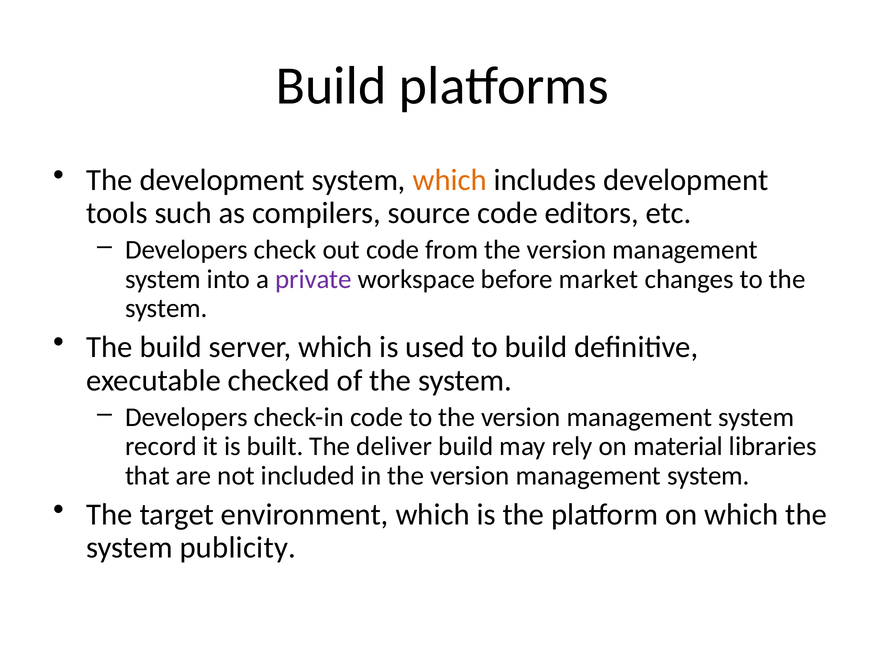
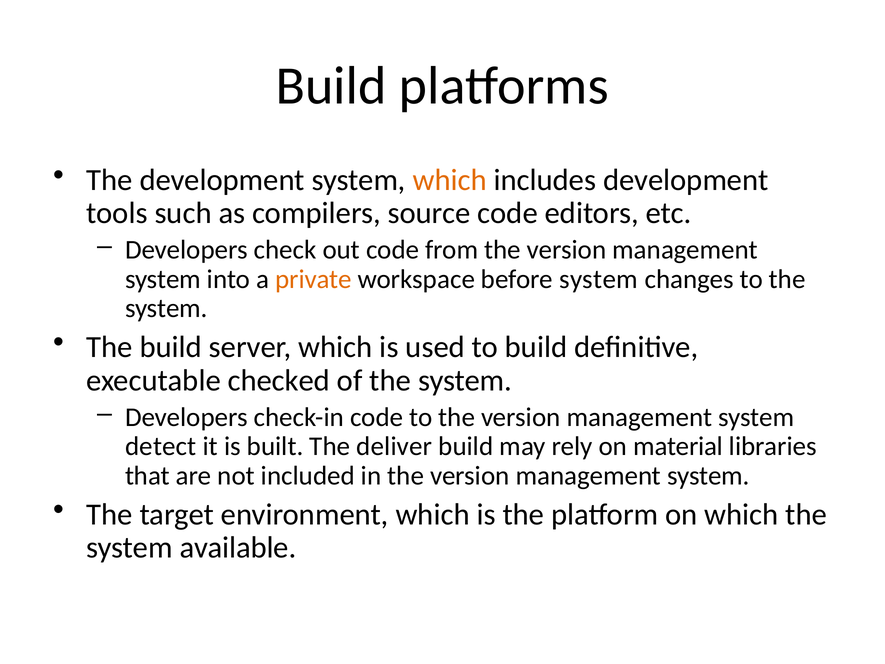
private colour: purple -> orange (313, 279)
before market: market -> system (599, 279)
record: record -> detect (161, 446)
publicity: publicity -> available (238, 547)
